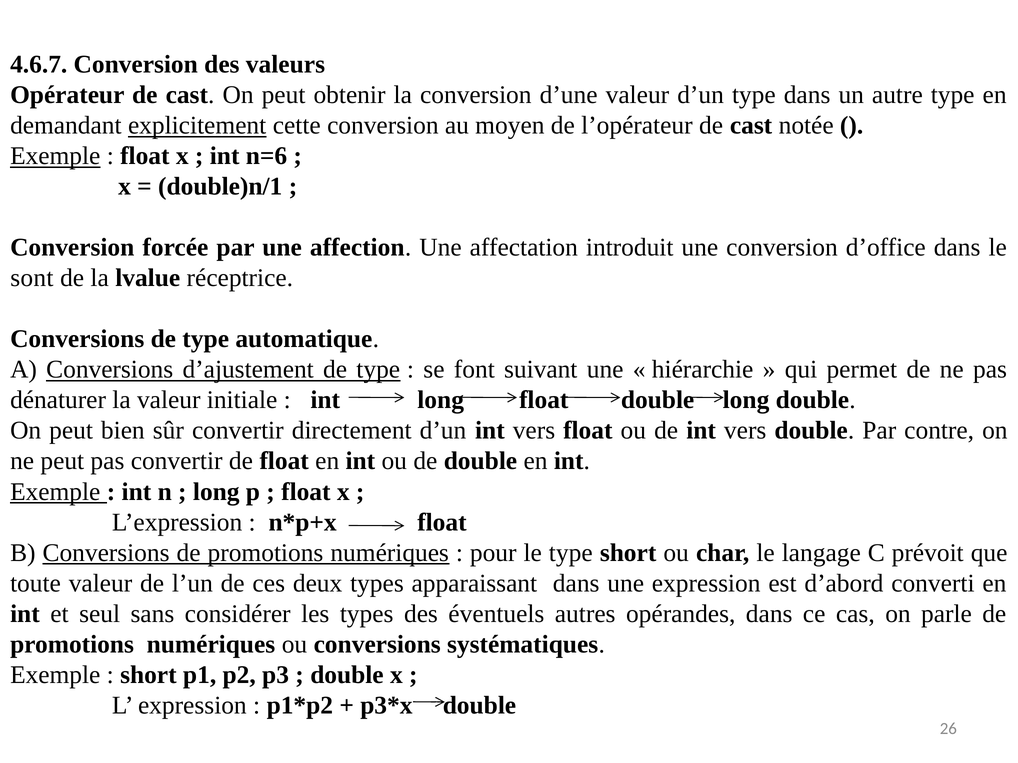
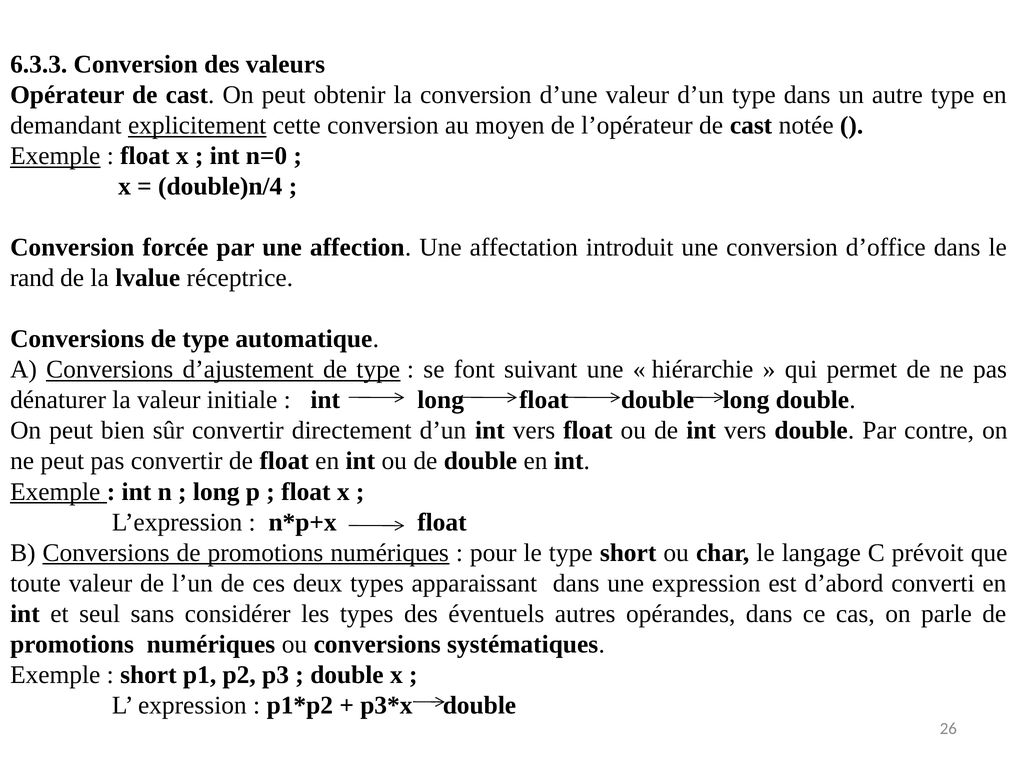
4.6.7: 4.6.7 -> 6.3.3 (39, 64)
n=6: n=6 -> n=0 (266, 156)
double)n/1: double)n/1 -> double)n/4 (220, 187)
sont: sont -> rand (32, 278)
